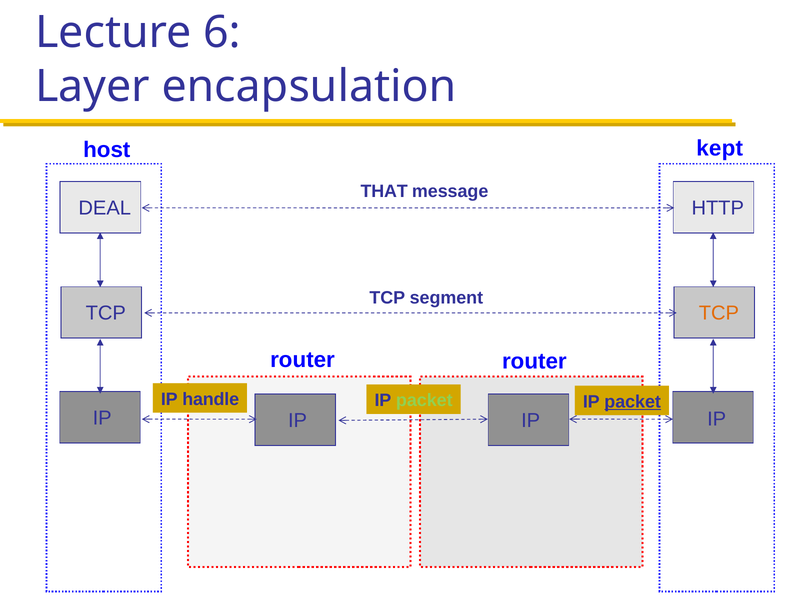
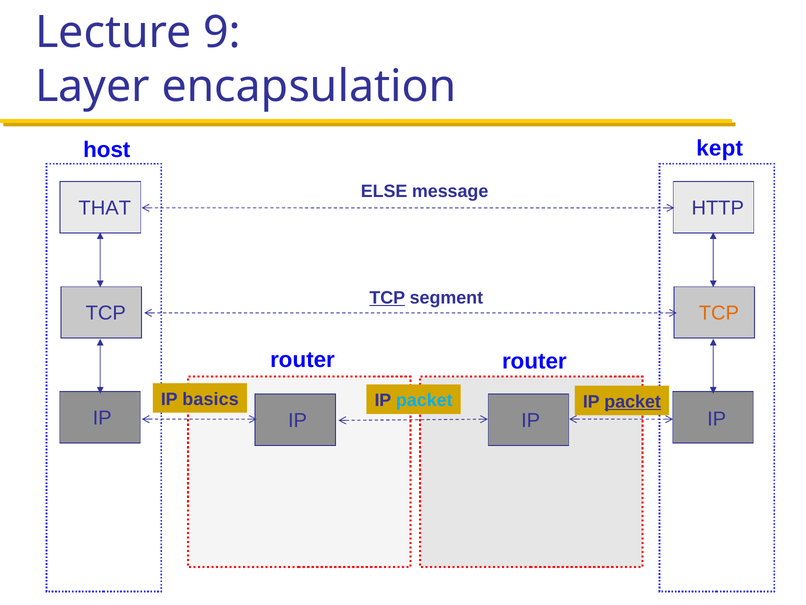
6: 6 -> 9 (222, 33)
THAT: THAT -> ELSE (384, 191)
DEAL: DEAL -> THAT (105, 208)
TCP underline: none -> present (387, 297)
handle: handle -> basics (211, 399)
packet colour: light green -> light blue (424, 400)
